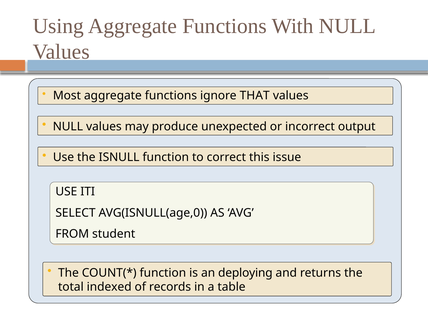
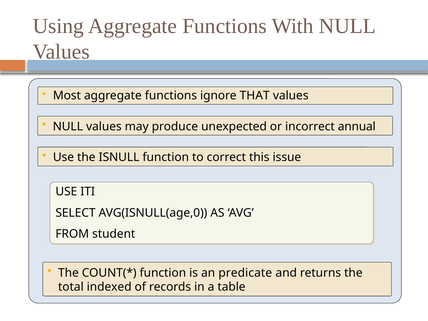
output: output -> annual (357, 126)
deploying: deploying -> predicate (245, 273)
